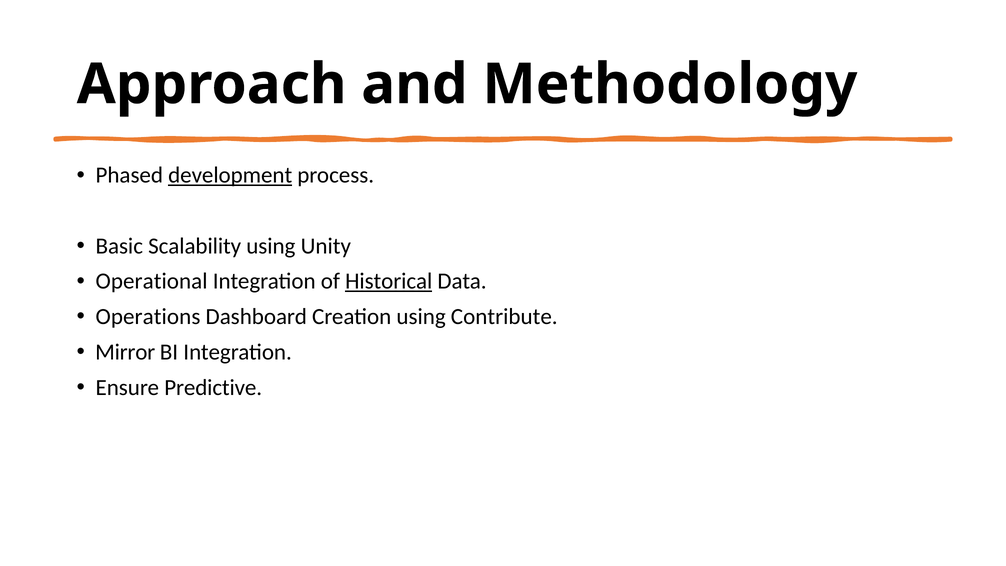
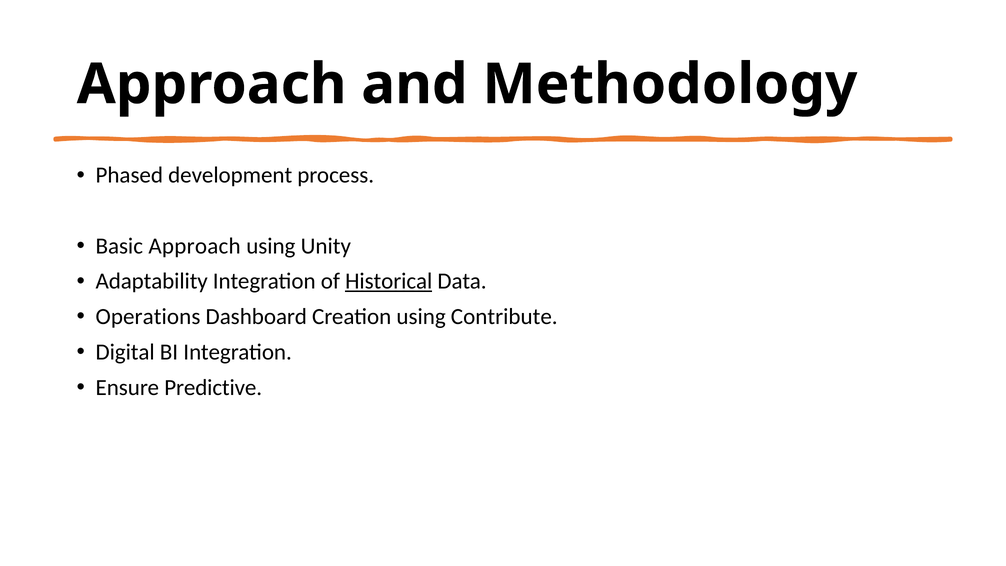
development underline: present -> none (230, 175)
Basic Scalability: Scalability -> Approach (195, 246)
Operational: Operational -> Adaptability (152, 281)
Mirror: Mirror -> Digital (125, 352)
